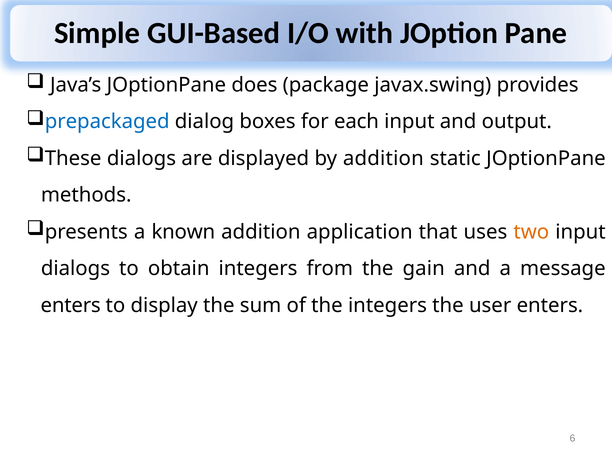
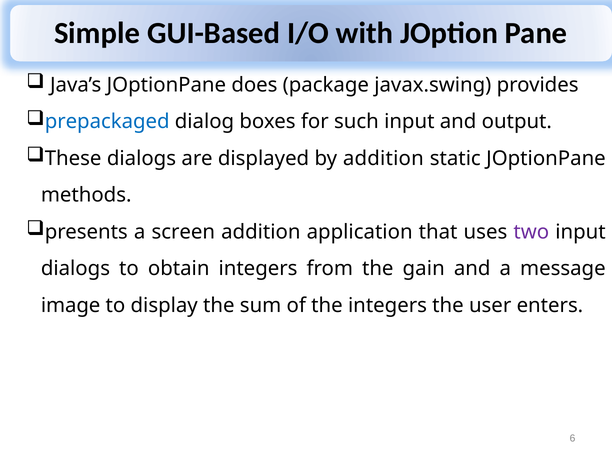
each: each -> such (356, 122)
known: known -> screen (183, 232)
two colour: orange -> purple (531, 232)
enters: enters -> image (71, 305)
